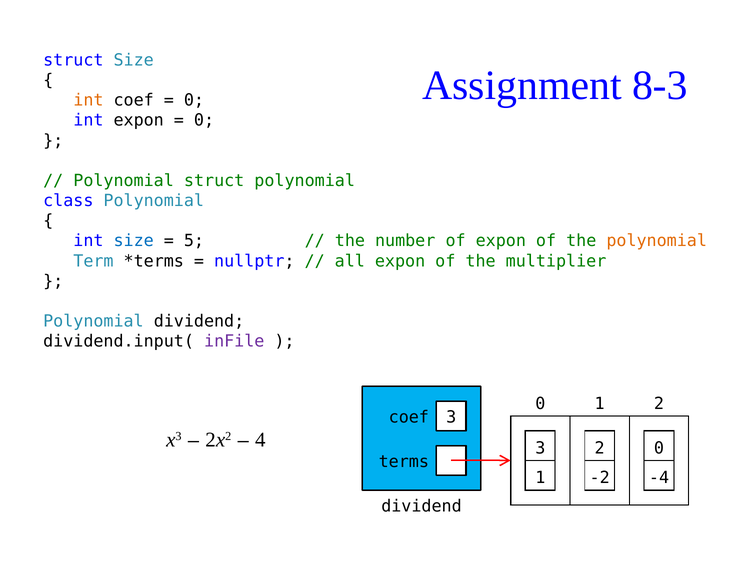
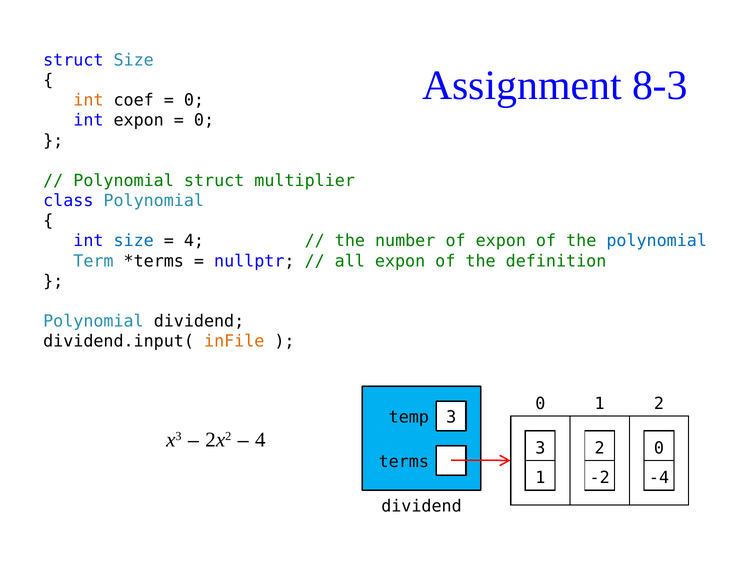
struct polynomial: polynomial -> multiplier (305, 181)
5: 5 -> 4 (194, 241)
polynomial colour: orange -> blue (657, 241)
multiplier: multiplier -> definition (556, 261)
inFile colour: purple -> orange (234, 342)
coef: coef -> temp (409, 417)
